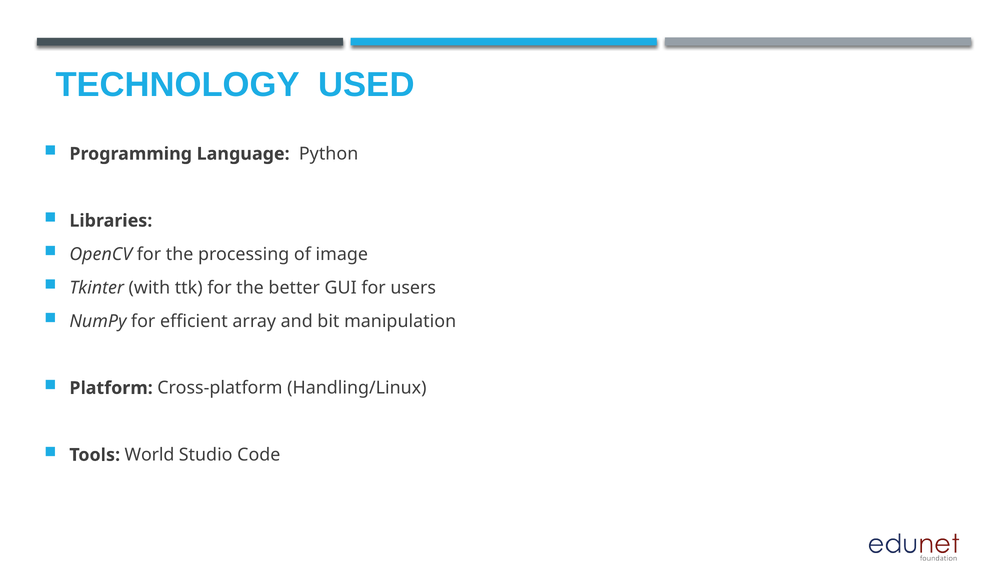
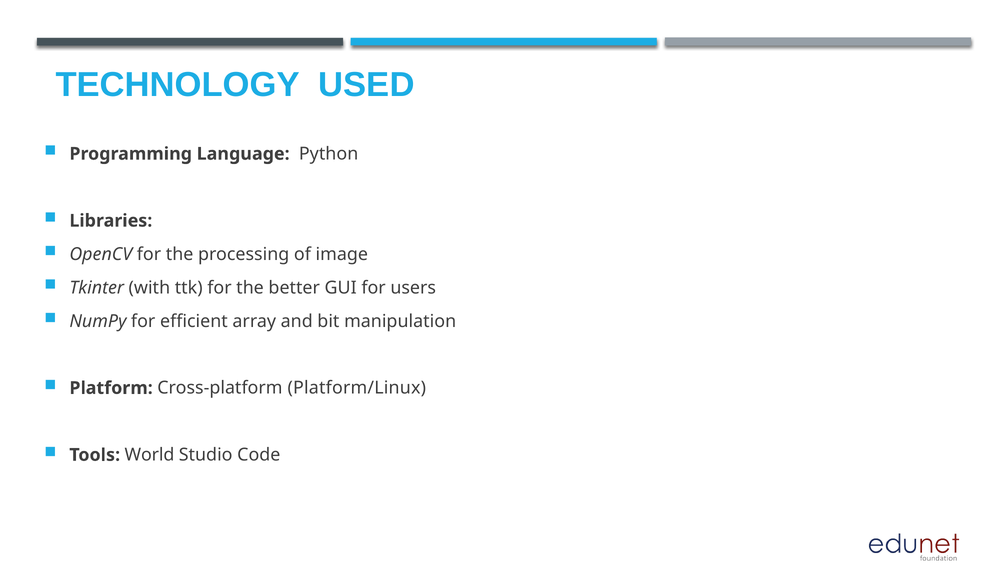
Handling/Linux: Handling/Linux -> Platform/Linux (357, 388)
